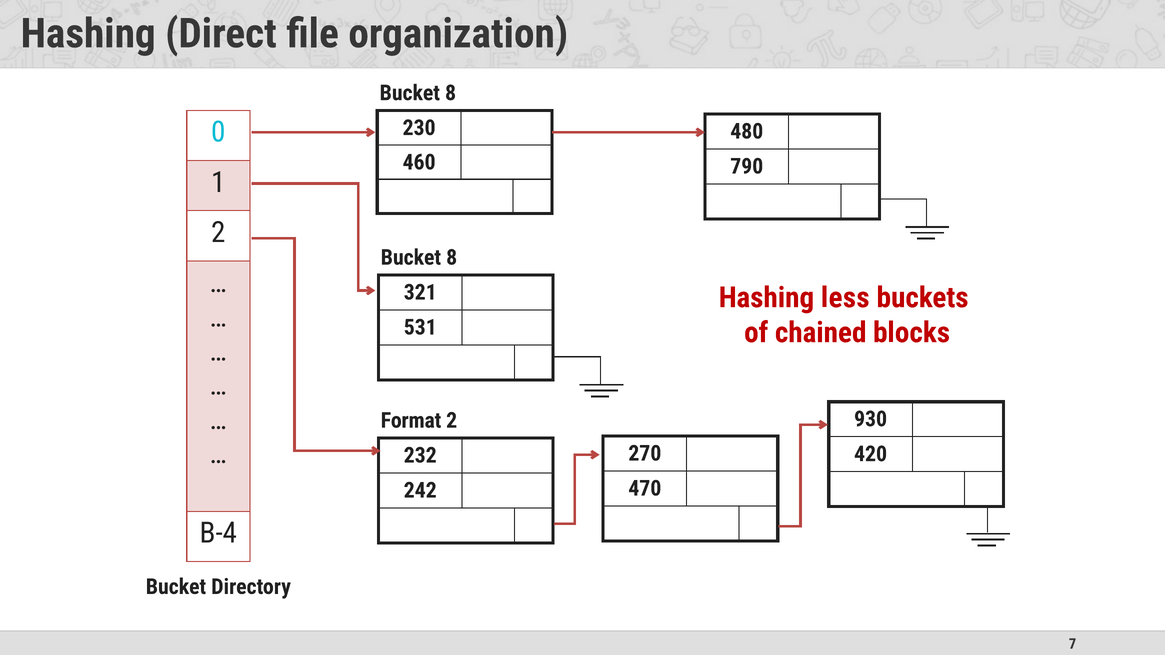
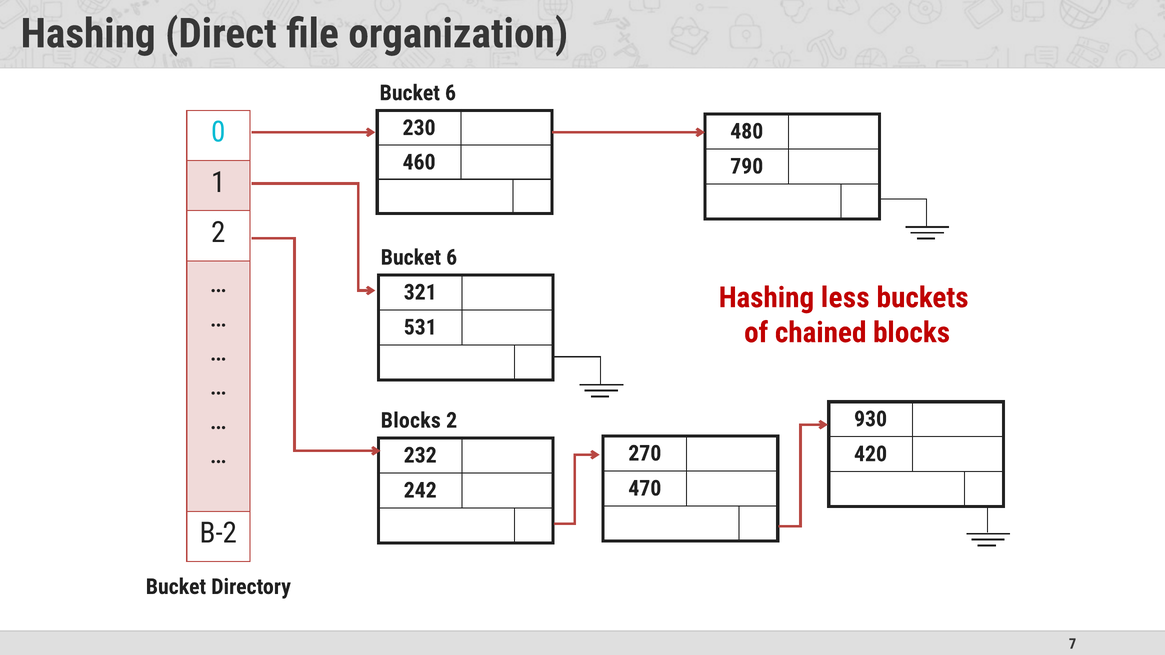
8: 8 -> 6 (451, 93)
8: 8 -> 6 (452, 258)
Format: Format -> Blocks (411, 421)
B-4: B-4 -> B-2 (218, 534)
